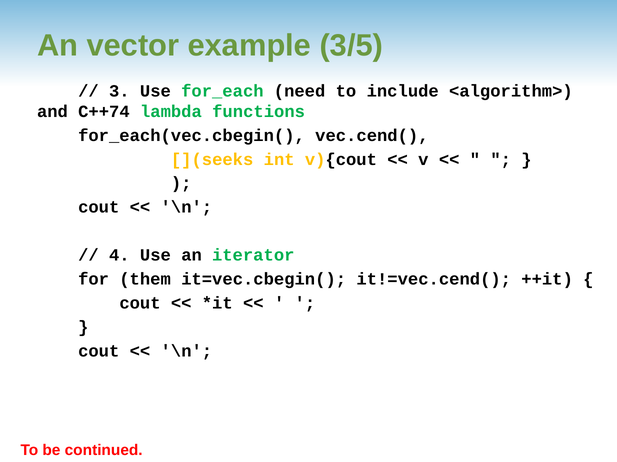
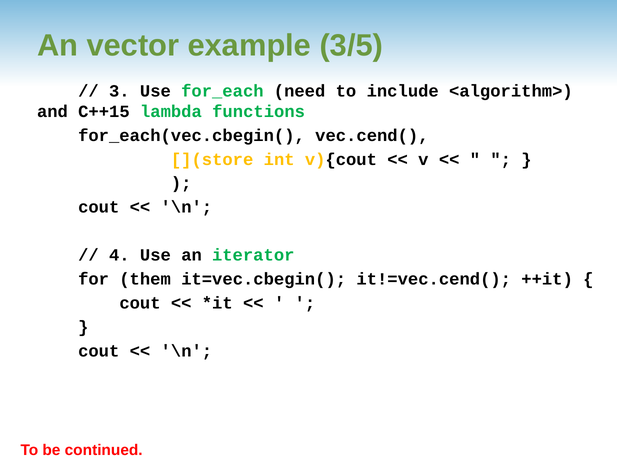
C++74: C++74 -> C++15 (104, 112)
](seeks: ](seeks -> ](store (212, 160)
